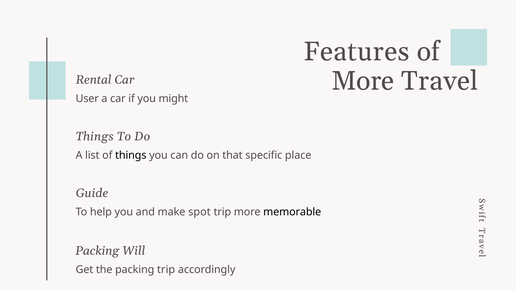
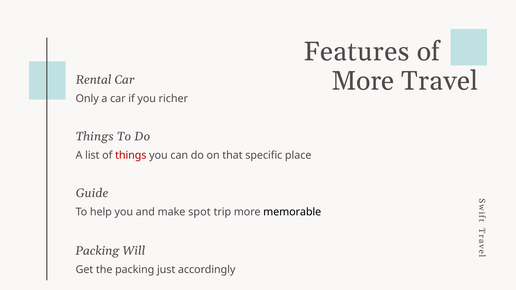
User: User -> Only (87, 99)
might: might -> richer (173, 99)
things colour: black -> red (131, 155)
packing trip: trip -> just (166, 270)
